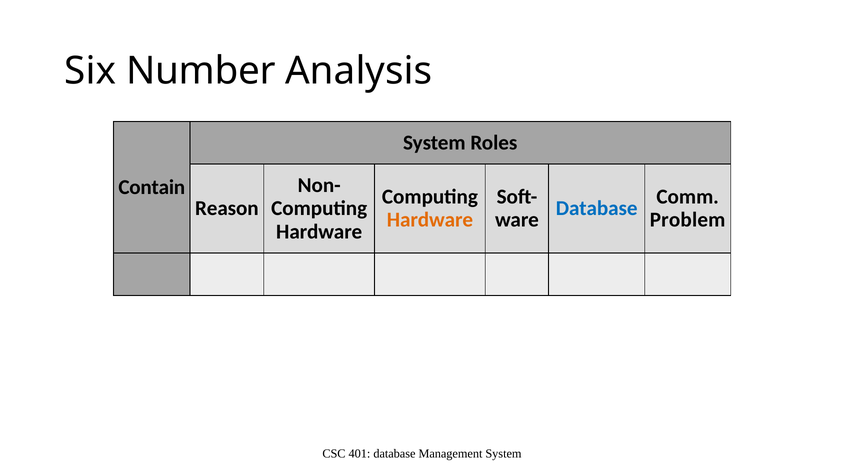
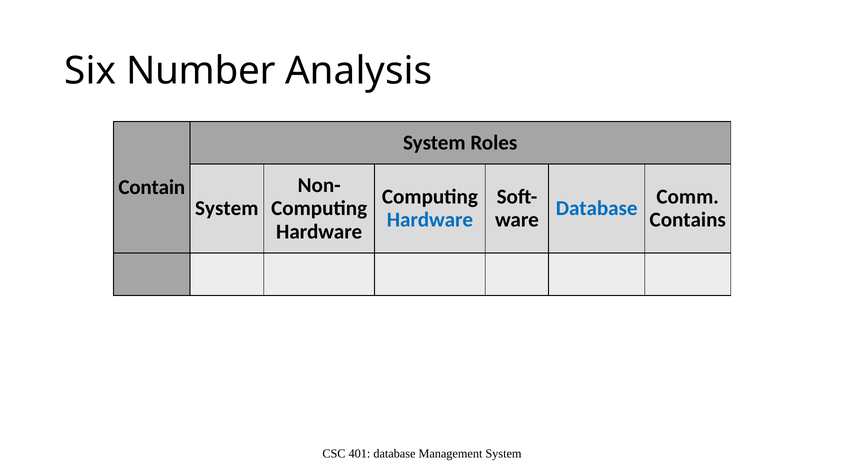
Reason: Reason -> System (227, 208)
Hardware colour: orange -> blue (430, 220)
Problem: Problem -> Contains (688, 220)
